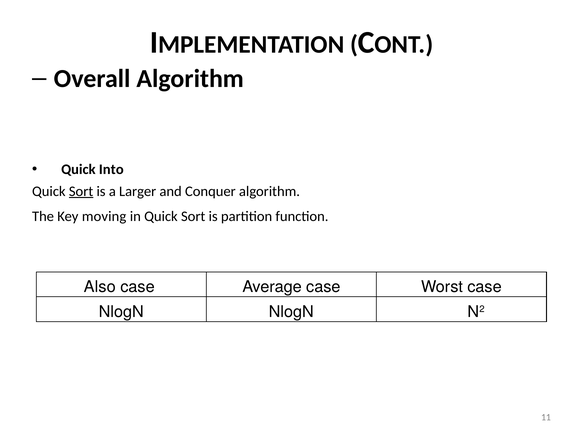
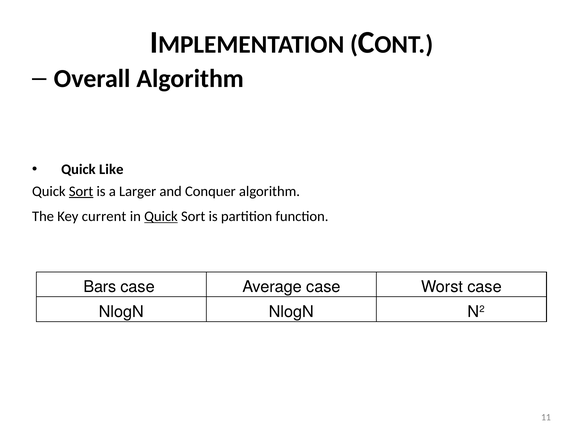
Into: Into -> Like (111, 169)
moving: moving -> current (104, 217)
Quick underline: none -> present (161, 217)
Also: Also -> Bars (100, 287)
